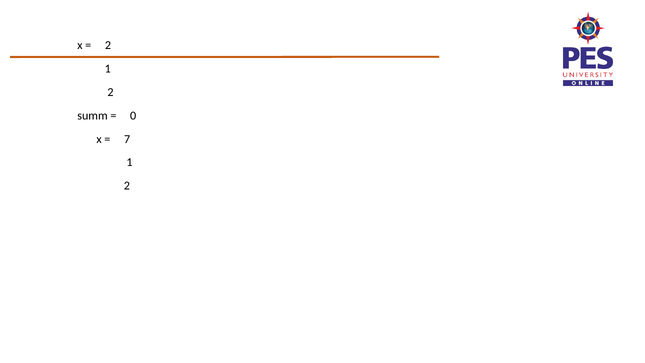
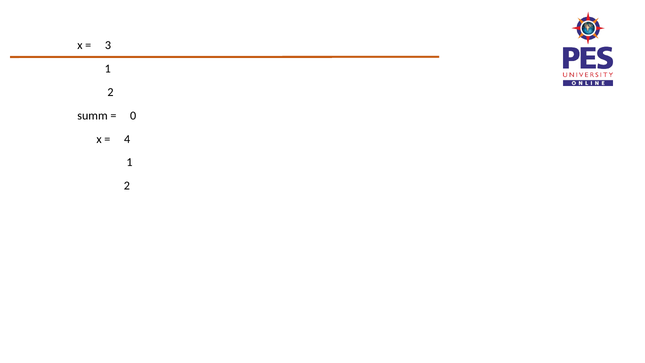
2: 2 -> 3 (108, 45)
7: 7 -> 4 (127, 139)
